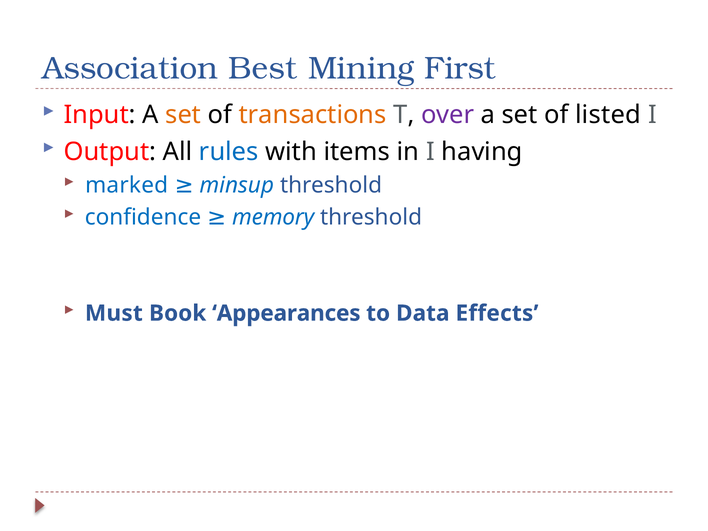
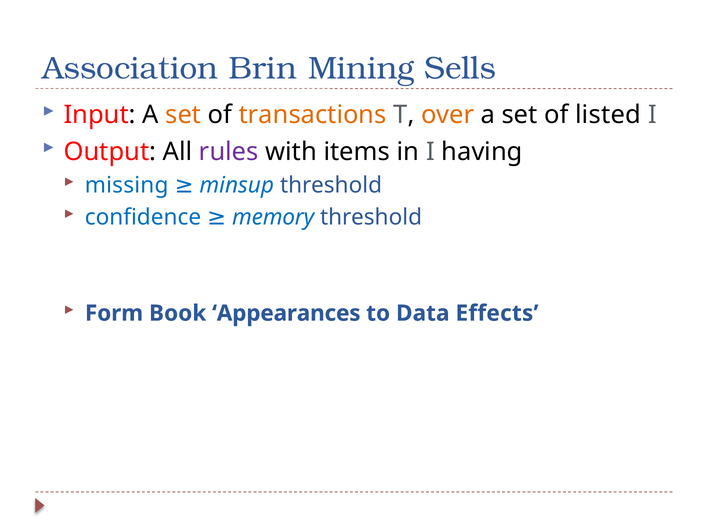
Best: Best -> Brin (263, 68)
First: First -> Sells (460, 68)
over colour: purple -> orange (448, 115)
rules colour: blue -> purple (229, 152)
marked: marked -> missing (127, 185)
Must: Must -> Form (114, 313)
